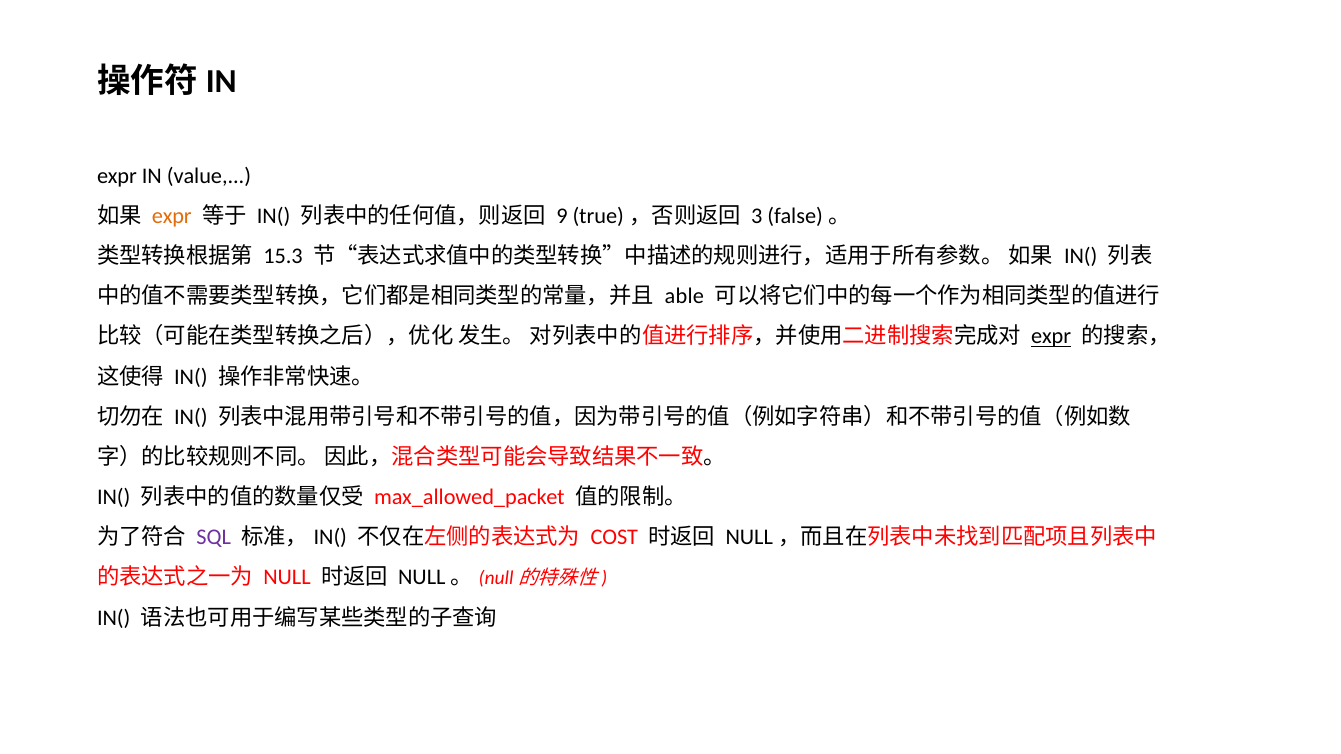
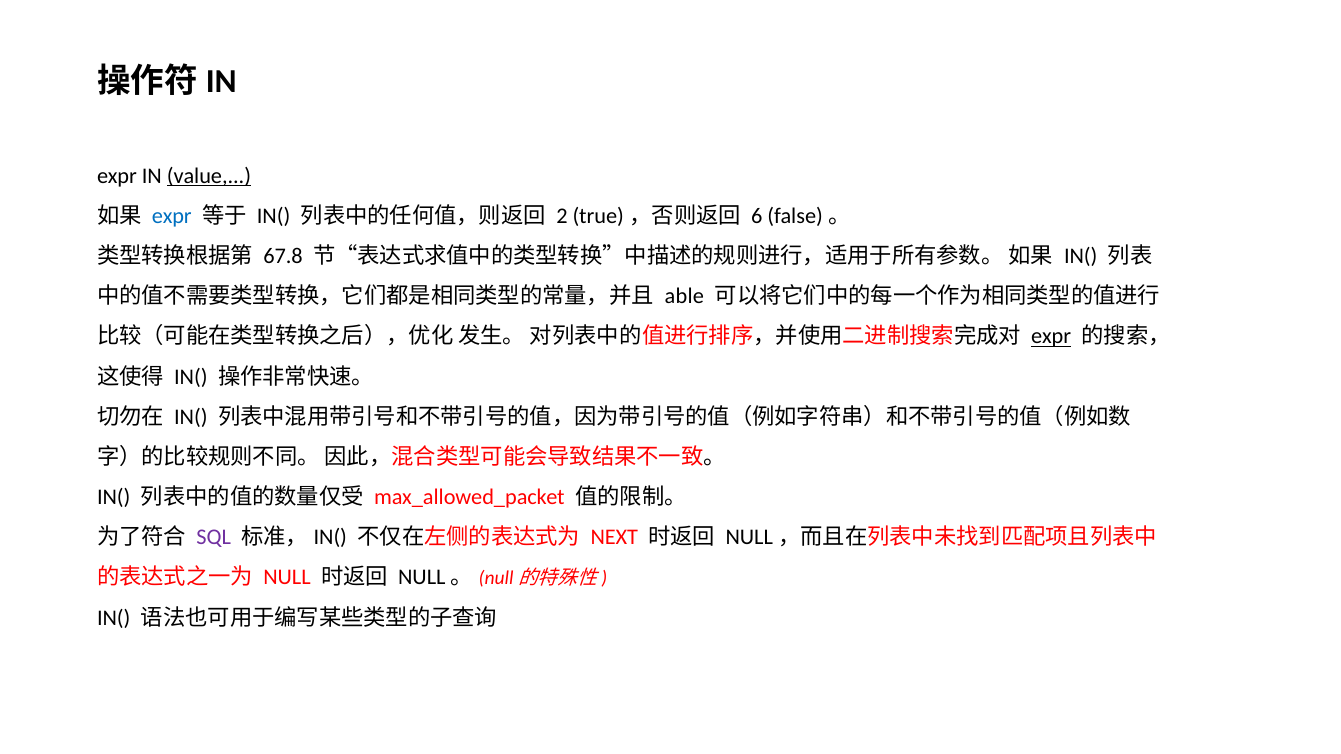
value underline: none -> present (209, 176)
expr colour: orange -> blue (172, 216)
9: 9 -> 2 (562, 216)
3: 3 -> 6 (757, 216)
15.3: 15.3 -> 67.8 (283, 256)
COST: COST -> NEXT (614, 538)
